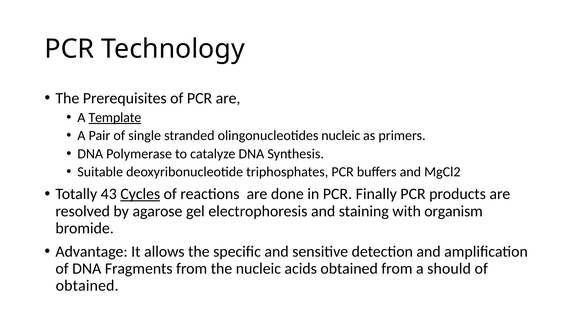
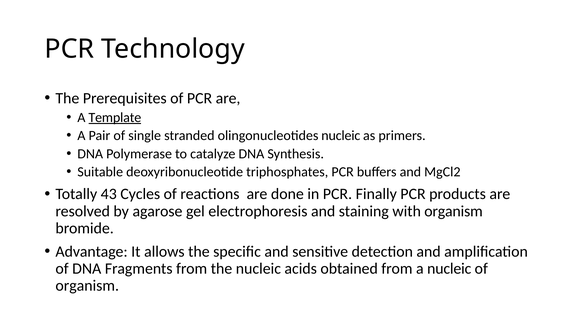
Cycles underline: present -> none (140, 194)
a should: should -> nucleic (449, 268)
obtained: obtained -> organism (87, 285)
